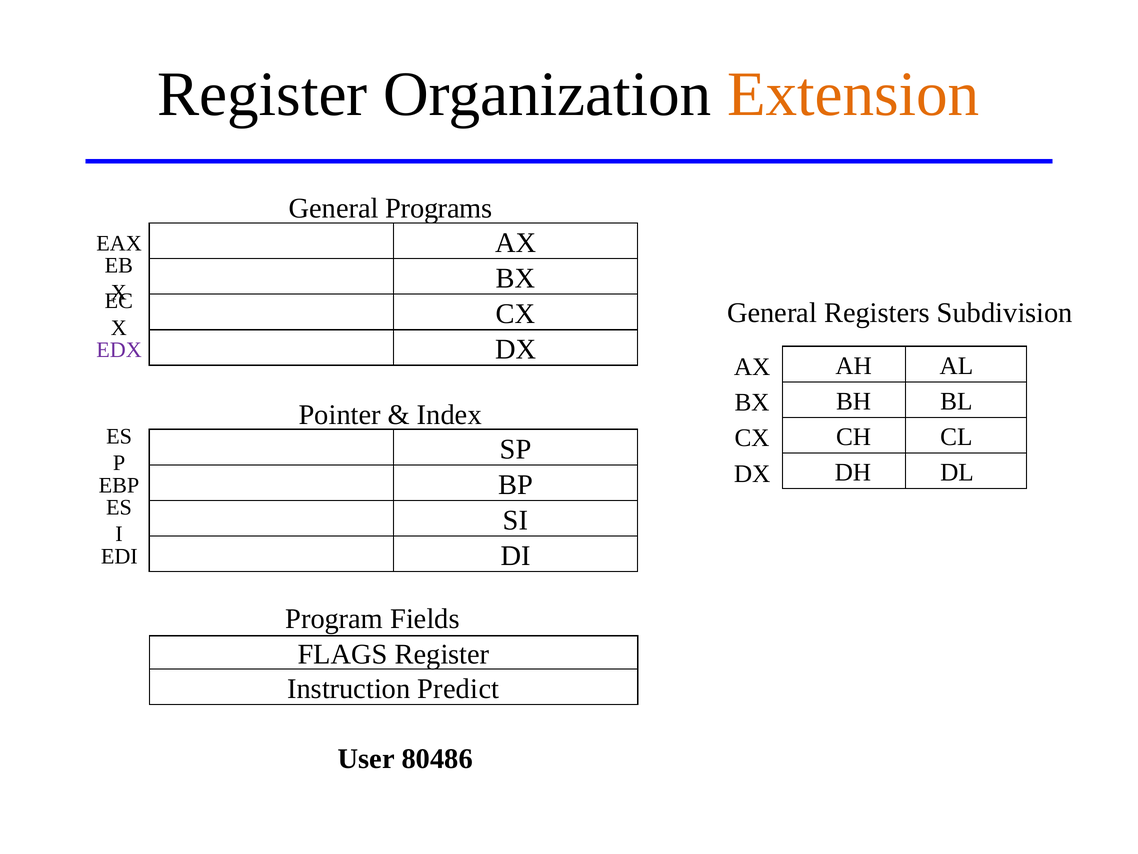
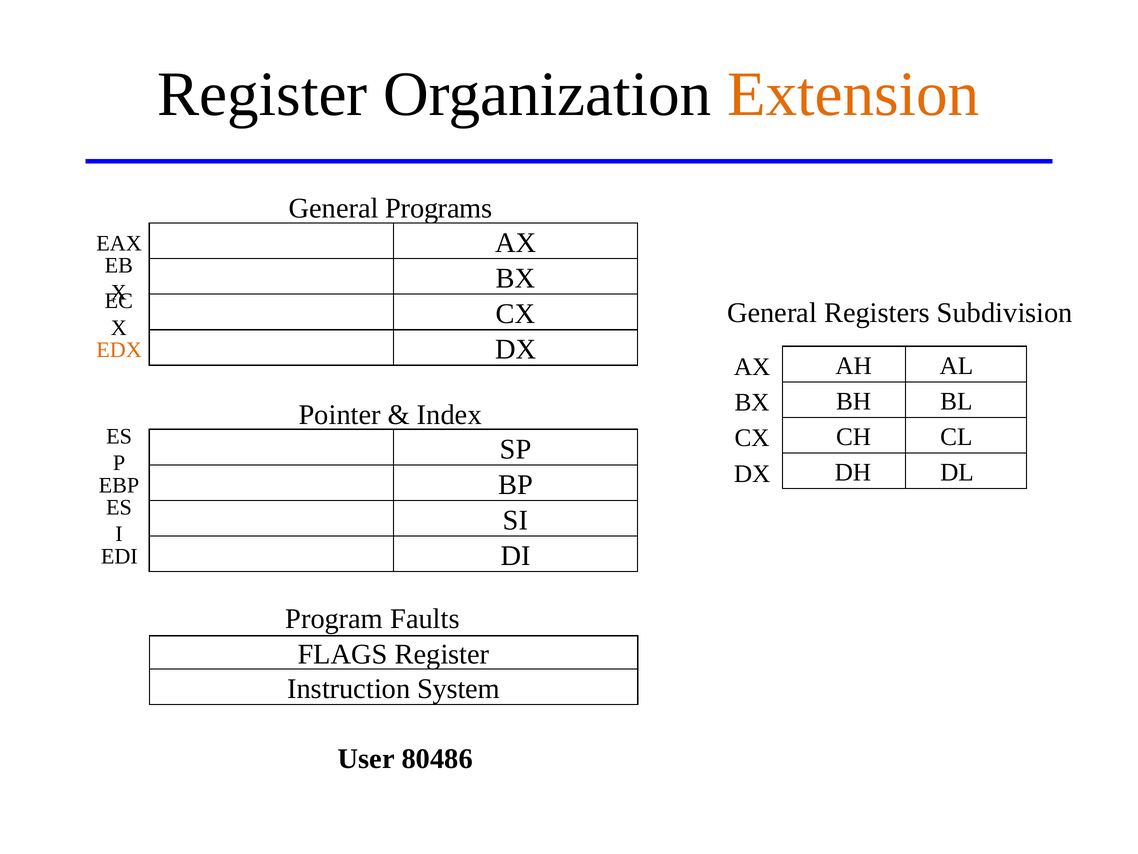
EDX colour: purple -> orange (119, 350)
Fields: Fields -> Faults (425, 618)
Predict: Predict -> System (459, 688)
